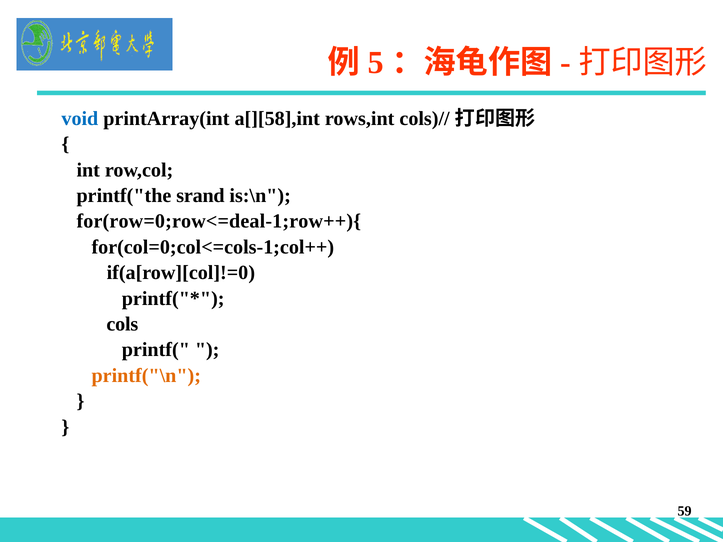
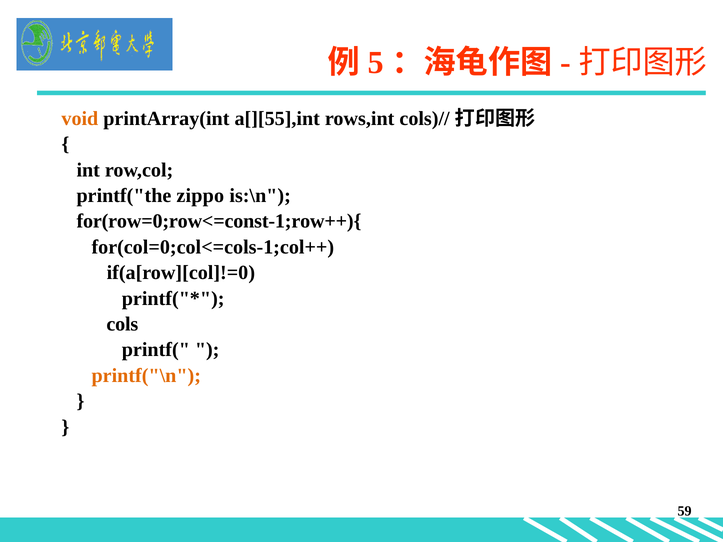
void colour: blue -> orange (80, 119)
a[][58],int: a[][58],int -> a[][55],int (277, 119)
srand: srand -> zippo (200, 196)
for(row=0;row<=deal-1;row++){: for(row=0;row<=deal-1;row++){ -> for(row=0;row<=const-1;row++){ (219, 221)
